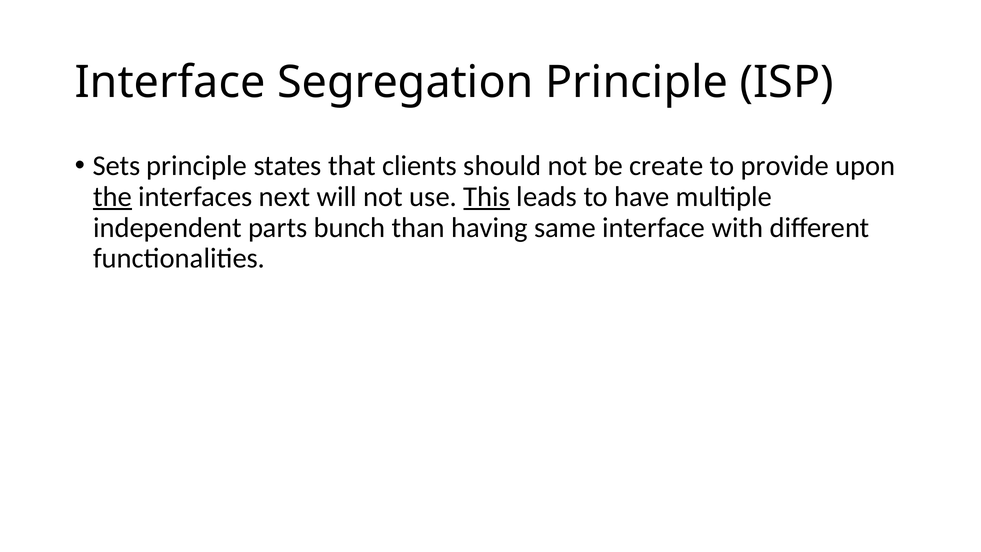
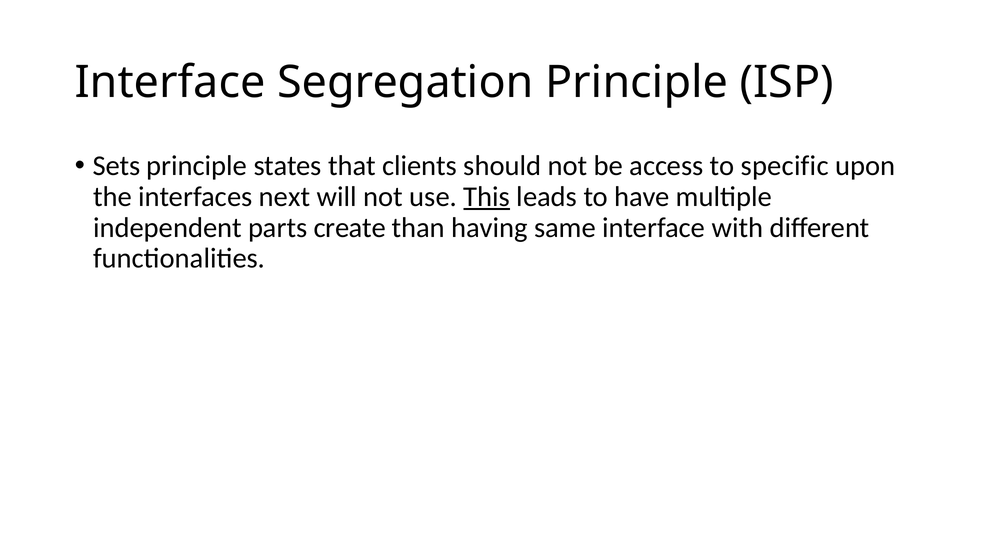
create: create -> access (666, 166)
provide: provide -> specific (785, 166)
the underline: present -> none (113, 197)
bunch: bunch -> create (350, 227)
